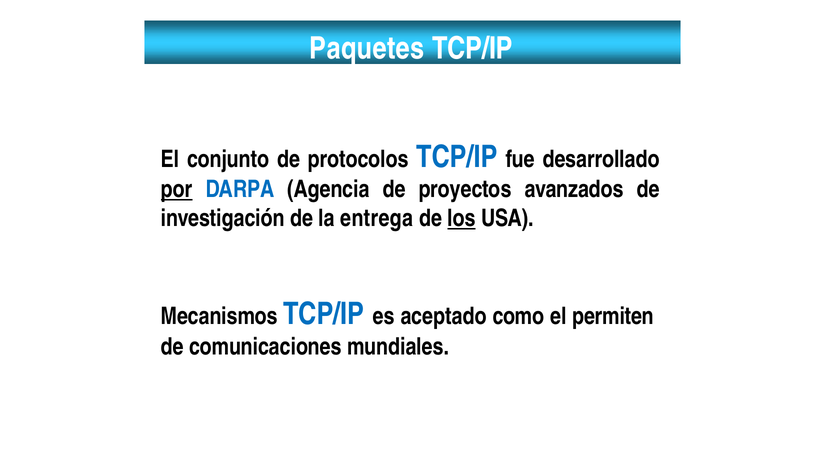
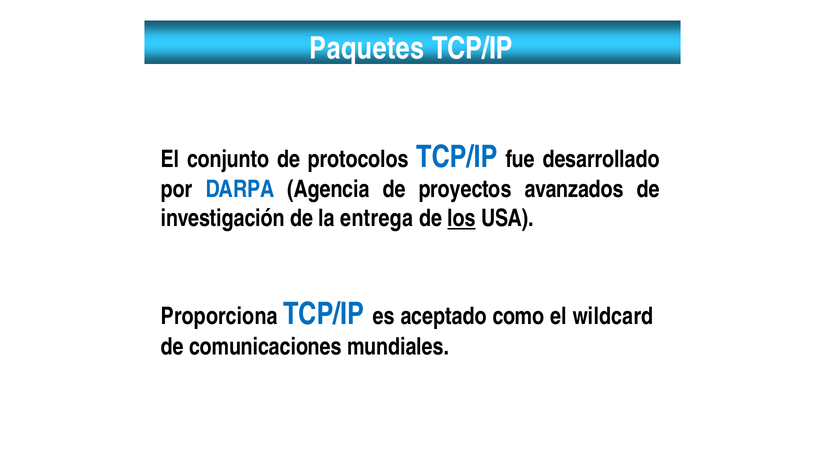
por underline: present -> none (177, 189)
Mecanismos: Mecanismos -> Proporciona (219, 317)
permiten: permiten -> wildcard (613, 317)
